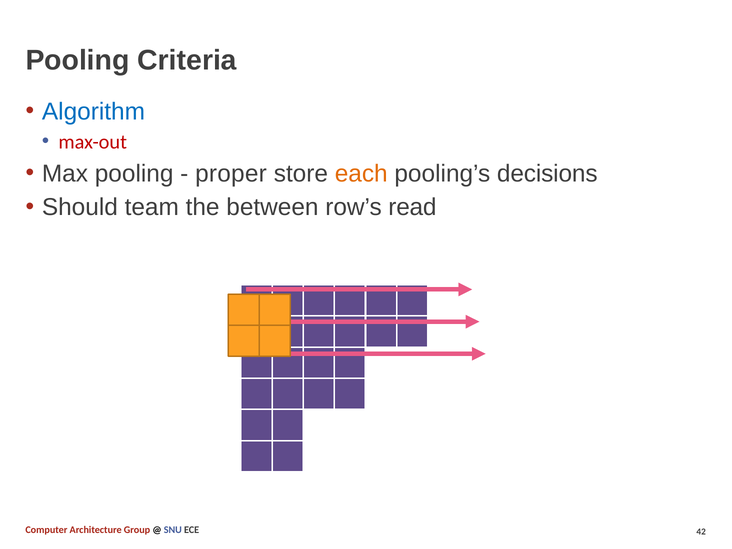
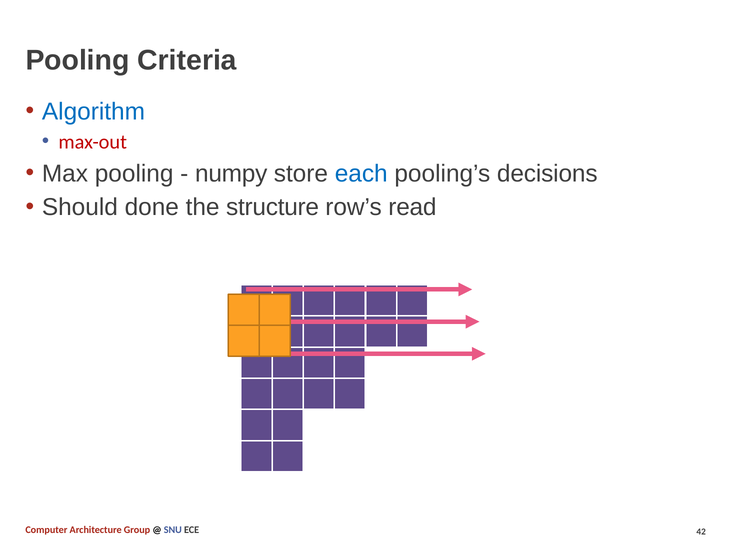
proper: proper -> numpy (231, 174)
each colour: orange -> blue (361, 174)
team: team -> done (152, 207)
between: between -> structure (273, 207)
